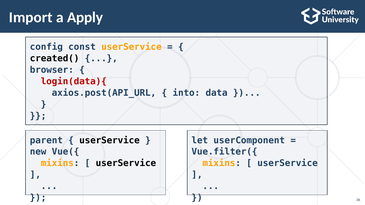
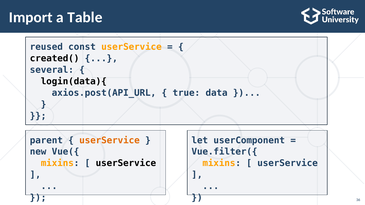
Apply: Apply -> Table (85, 17)
config: config -> reused (46, 47)
browser: browser -> several (52, 70)
login(data){ colour: red -> black (74, 81)
into: into -> true (186, 93)
userService colour: black -> orange (109, 140)
